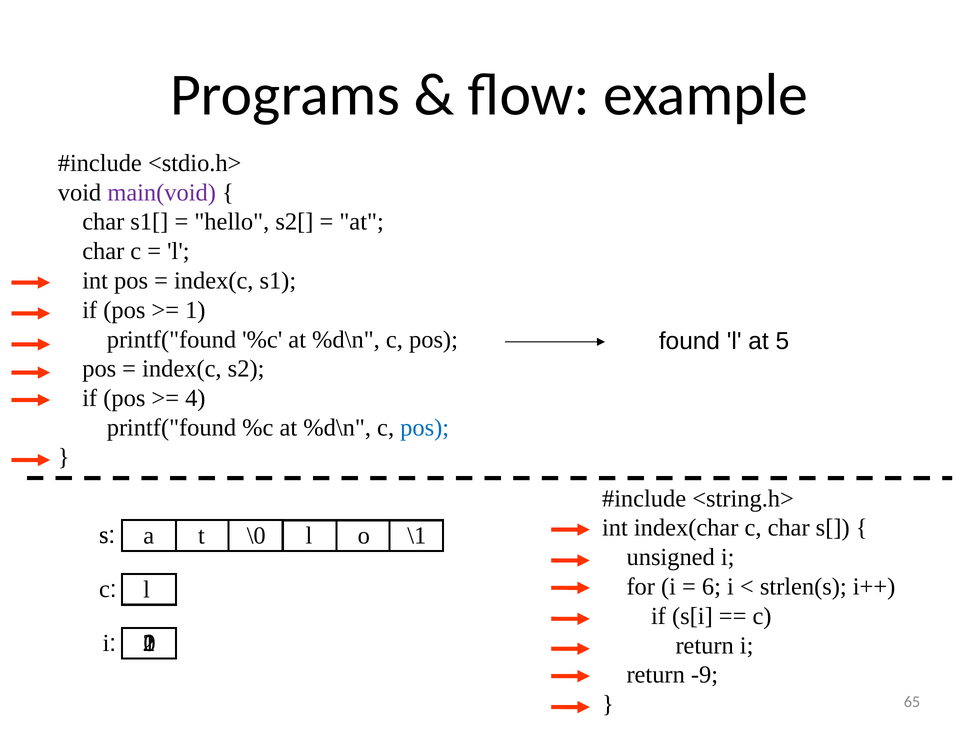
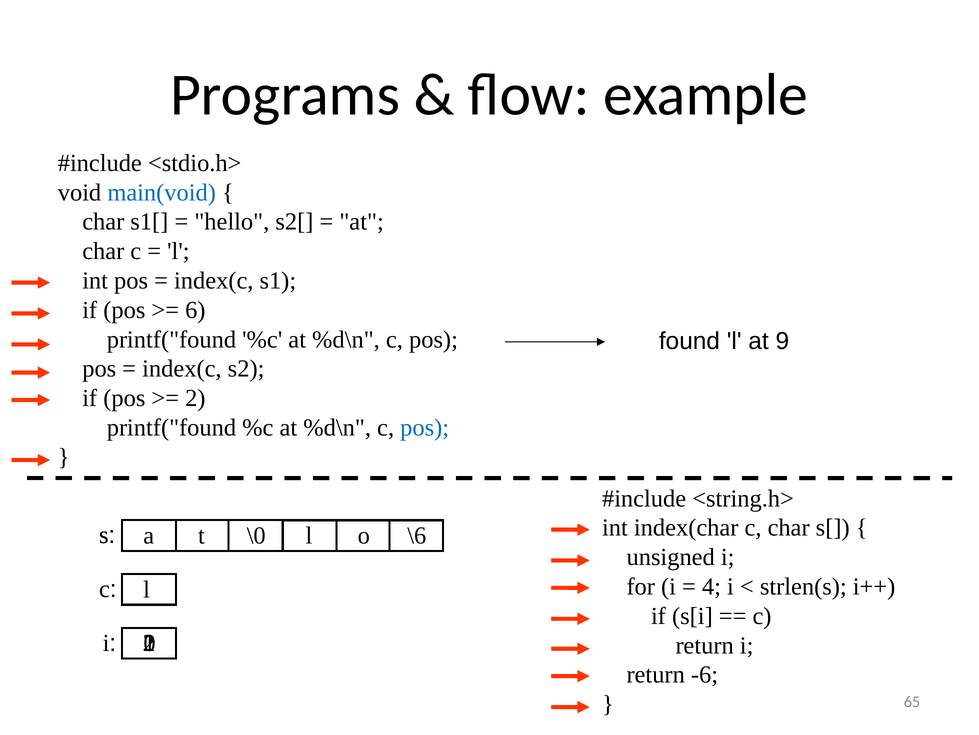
main(void colour: purple -> blue (162, 192)
1: 1 -> 6 (195, 310)
5: 5 -> 9 (782, 341)
4: 4 -> 2 (195, 398)
\1: \1 -> \6 (417, 535)
6: 6 -> 4 (711, 586)
-9: -9 -> -6 (704, 674)
